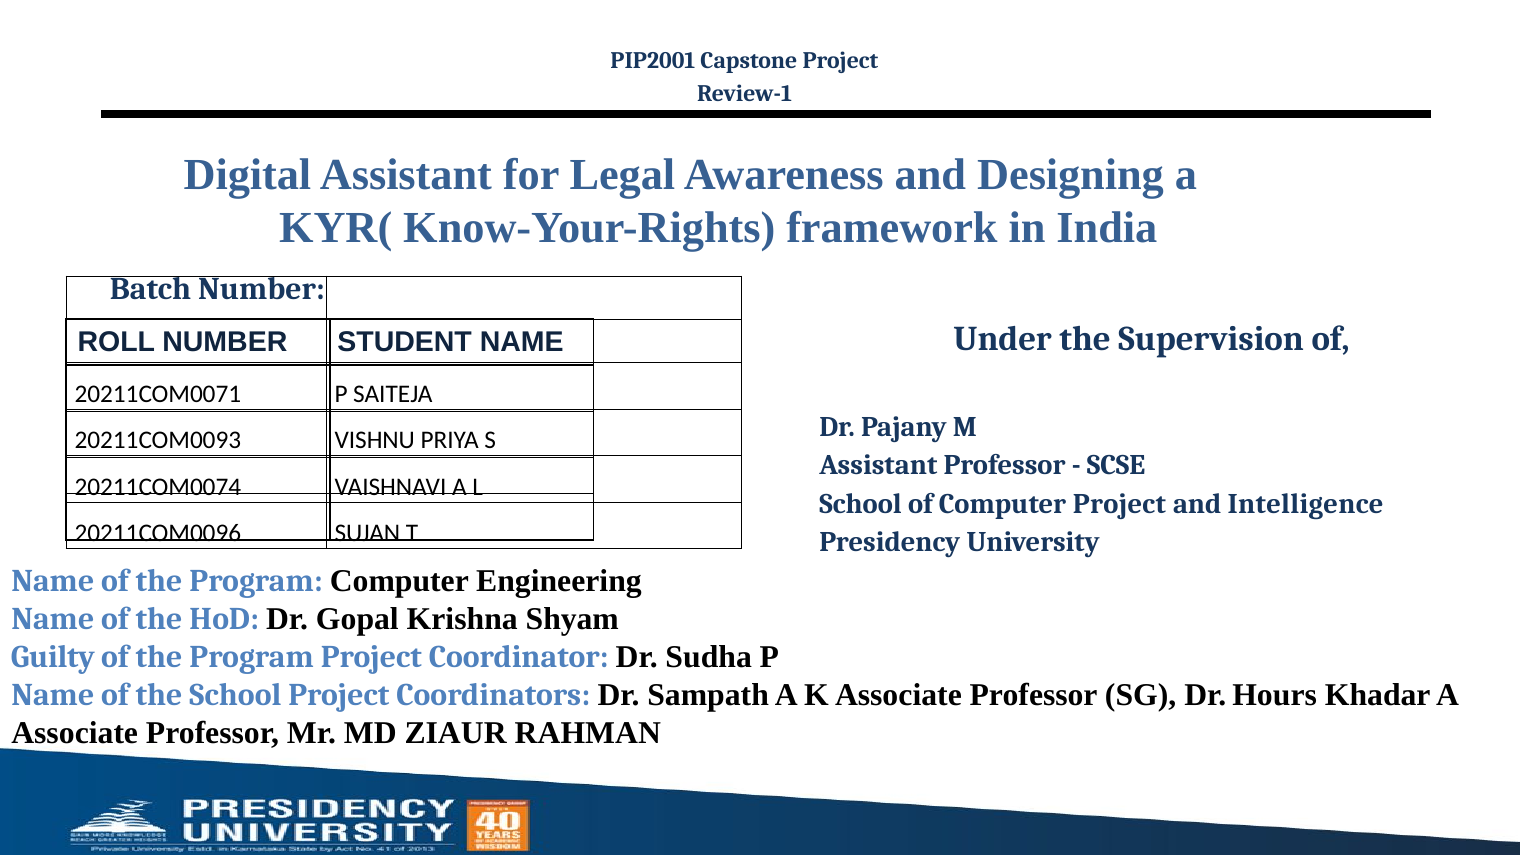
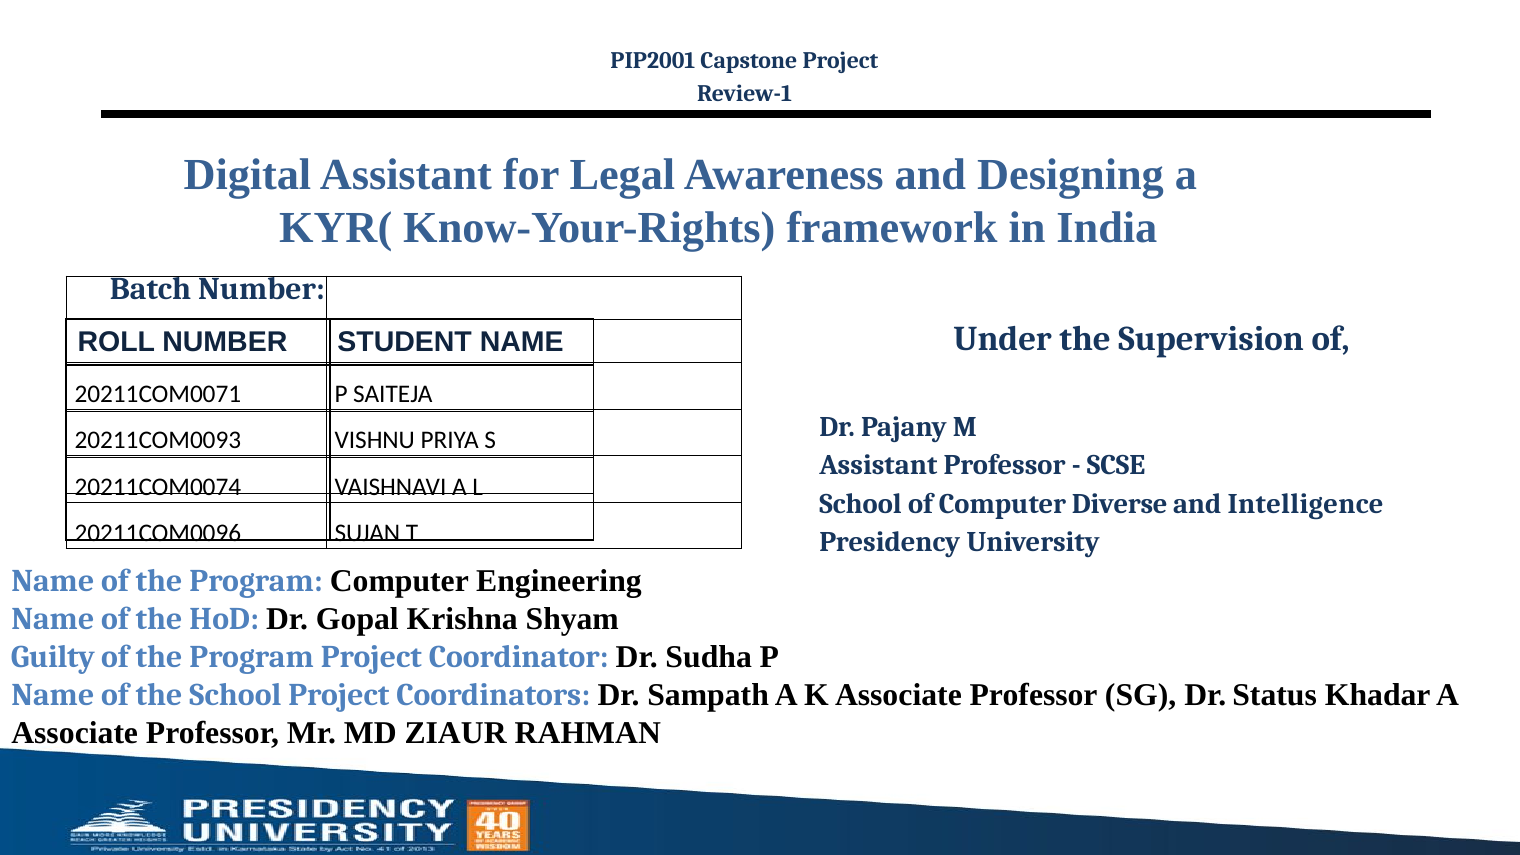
Computer Project: Project -> Diverse (1120, 504)
Hours: Hours -> Status (1275, 695)
